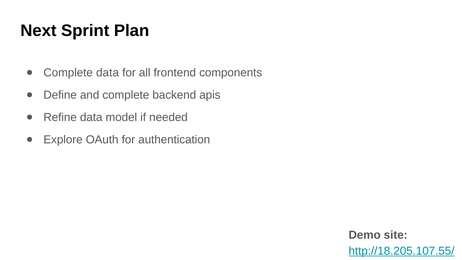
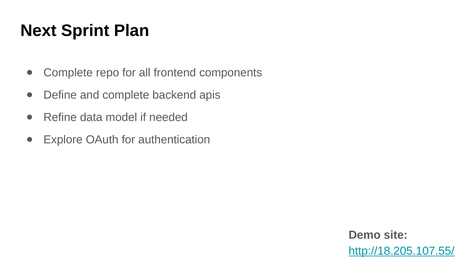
Complete data: data -> repo (108, 73)
